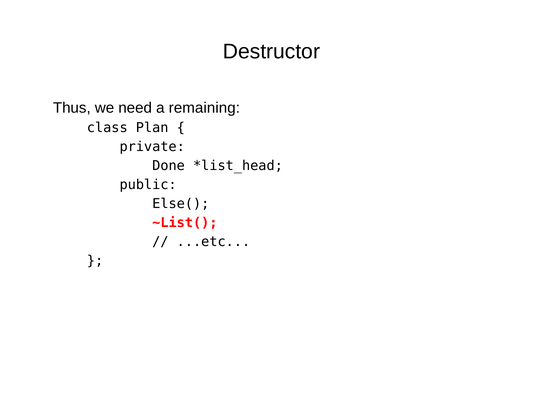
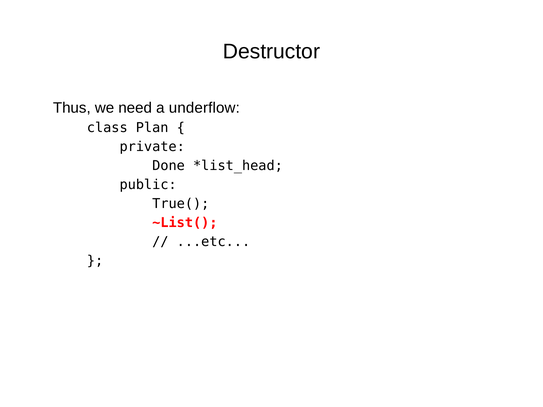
remaining: remaining -> underflow (204, 108)
Else(: Else( -> True( (181, 204)
